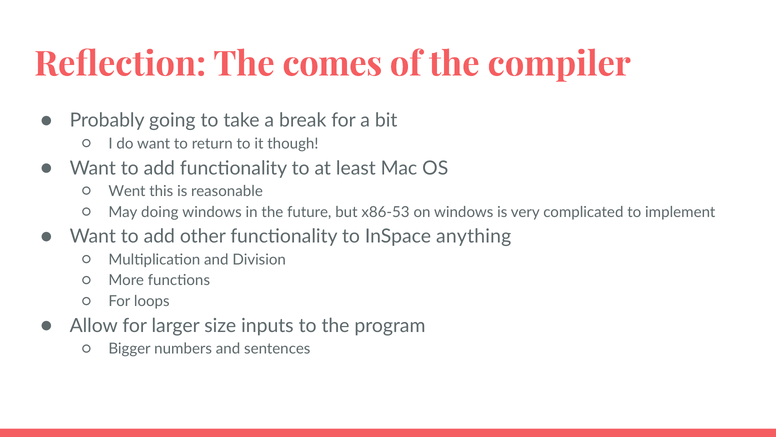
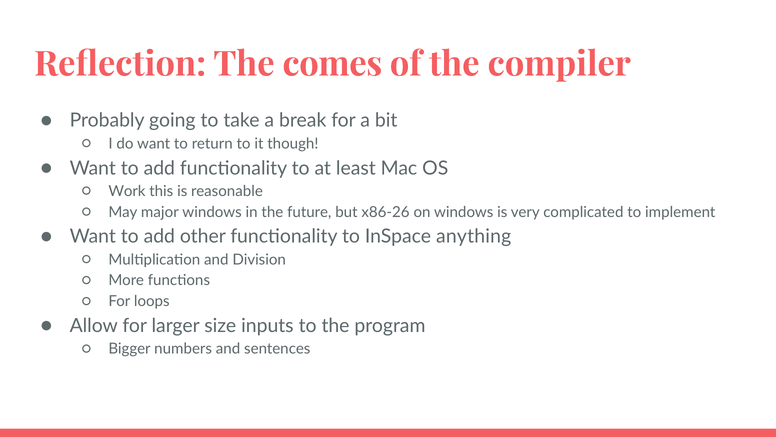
Went: Went -> Work (127, 191)
doing: doing -> major (160, 212)
x86-53: x86-53 -> x86-26 (386, 212)
